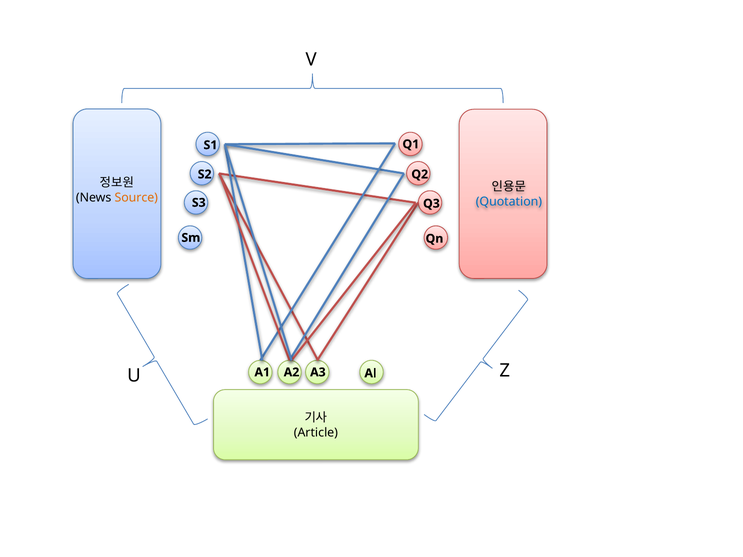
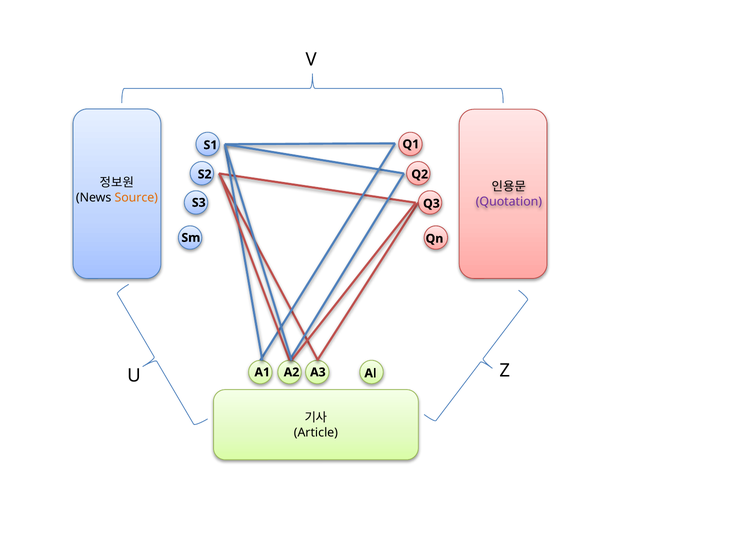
Quotation colour: blue -> purple (509, 202)
